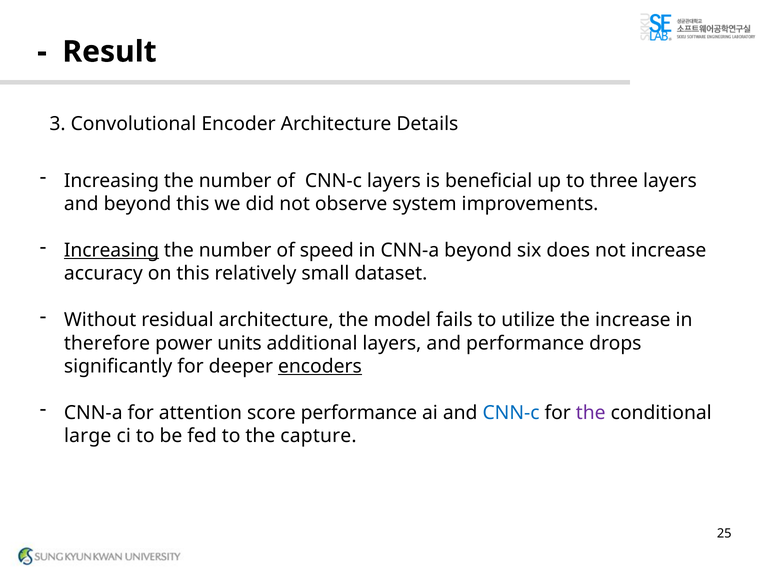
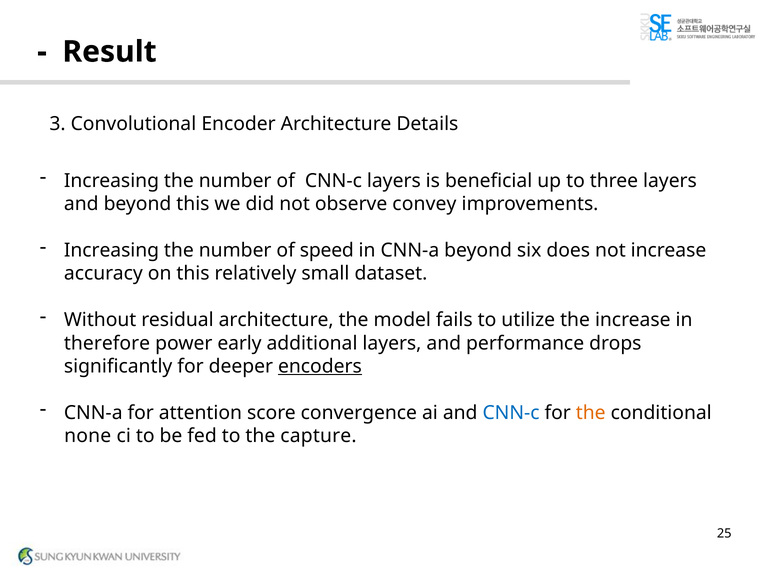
system: system -> convey (424, 204)
Increasing underline: present -> none (112, 250)
units: units -> early (240, 343)
score performance: performance -> convergence (359, 413)
the colour: purple -> orange (591, 413)
large: large -> none (88, 436)
